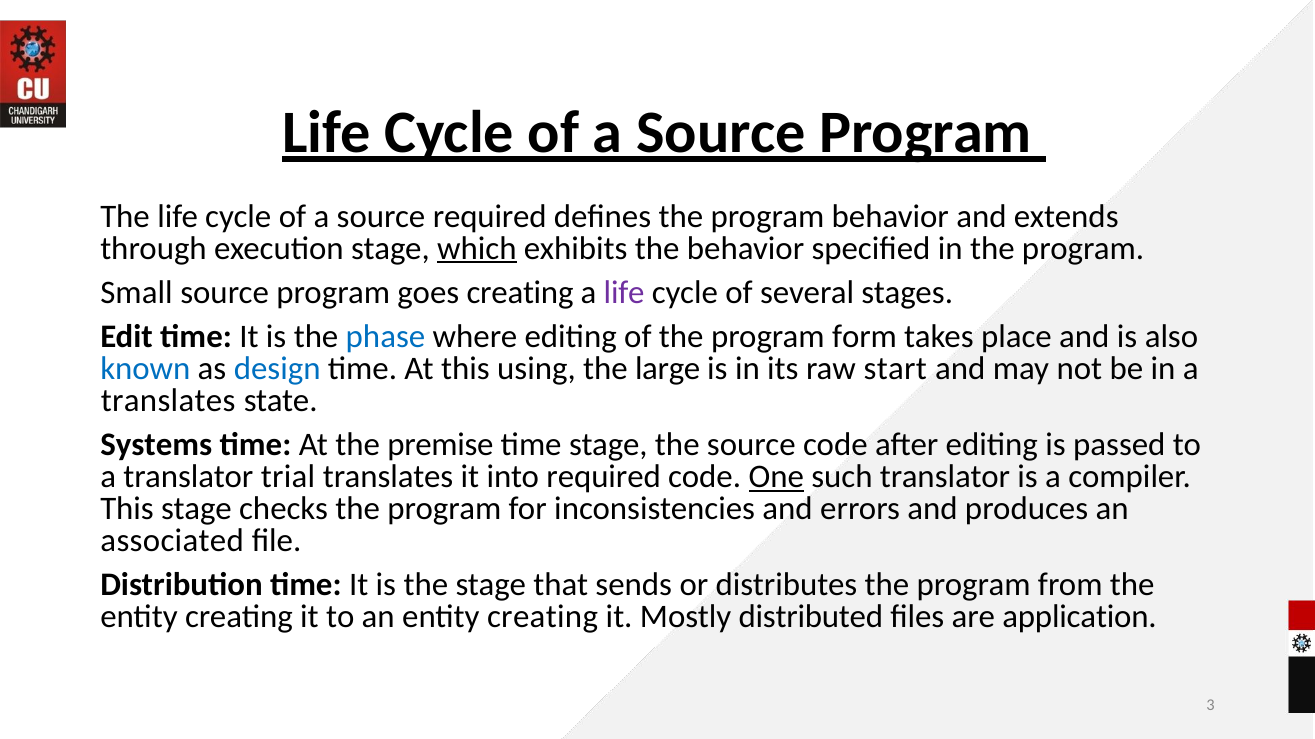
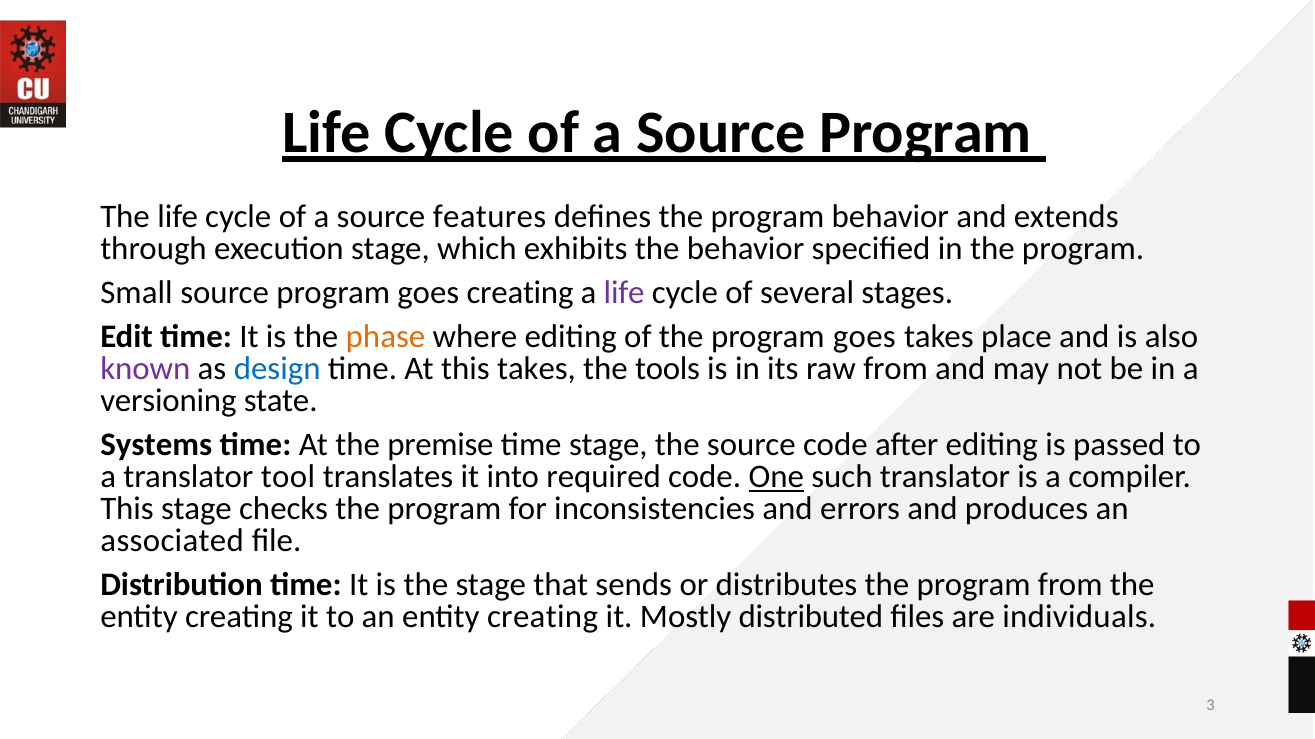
source required: required -> features (489, 217)
which underline: present -> none (477, 248)
phase colour: blue -> orange (385, 337)
the program form: form -> goes (864, 337)
known colour: blue -> purple (145, 369)
this using: using -> takes (536, 369)
large: large -> tools (668, 369)
raw start: start -> from (896, 369)
translates: translates -> versioning (168, 401)
trial: trial -> tool (288, 477)
application: application -> individuals (1079, 617)
